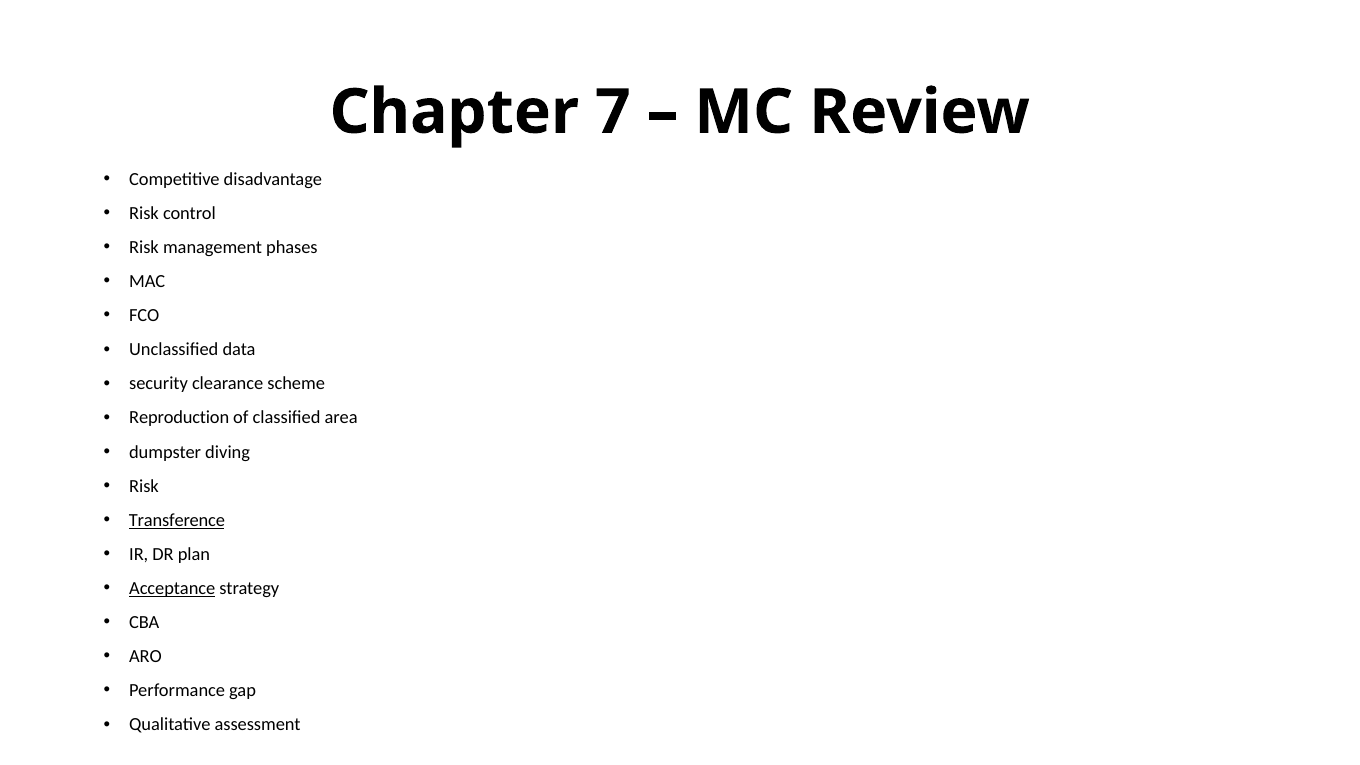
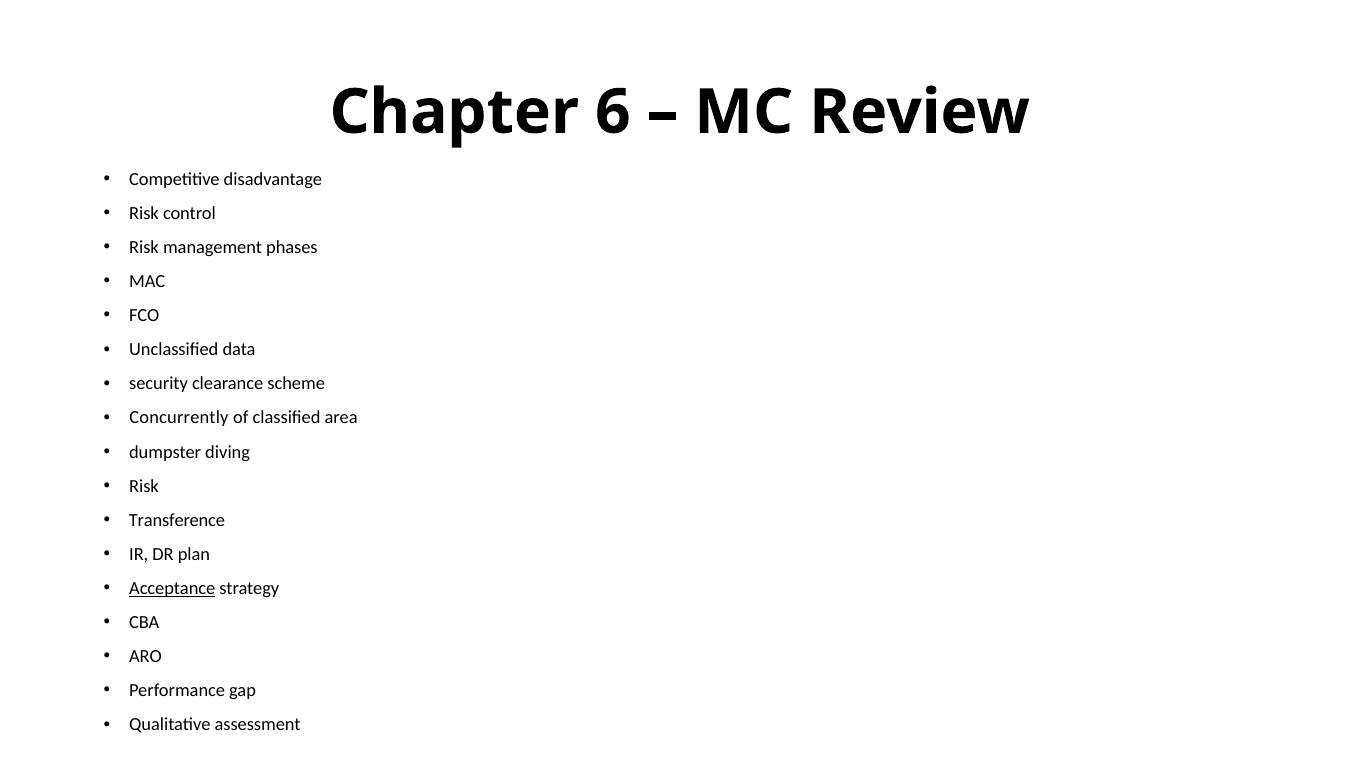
7: 7 -> 6 (613, 112)
Reproduction: Reproduction -> Concurrently (179, 418)
Transference underline: present -> none (177, 520)
